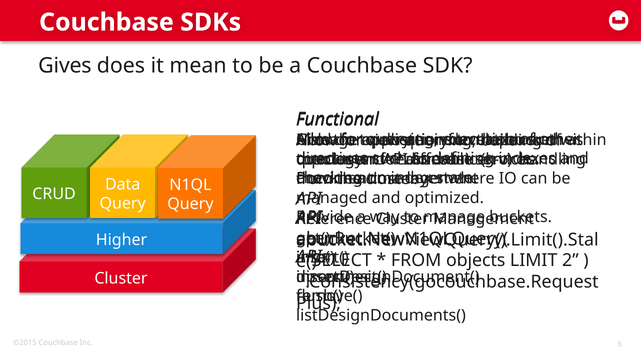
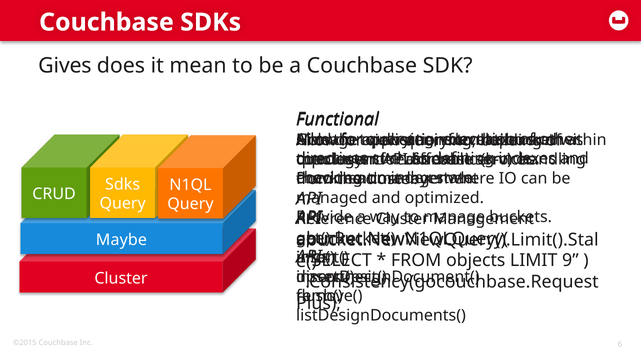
Data: Data -> Sdks (123, 184)
Higher: Higher -> Maybe (121, 239)
2: 2 -> 9 (570, 260)
